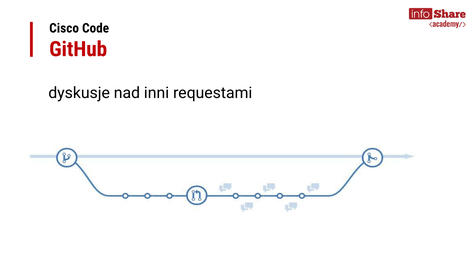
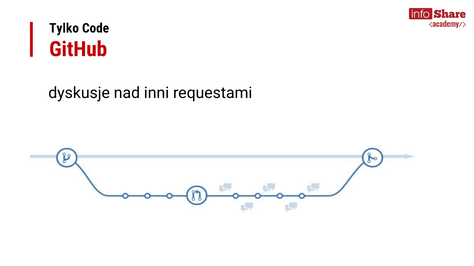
Cisco: Cisco -> Tylko (64, 28)
